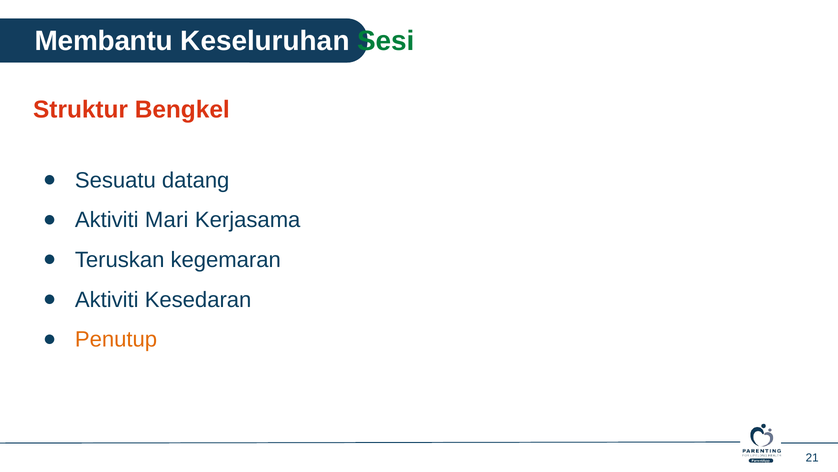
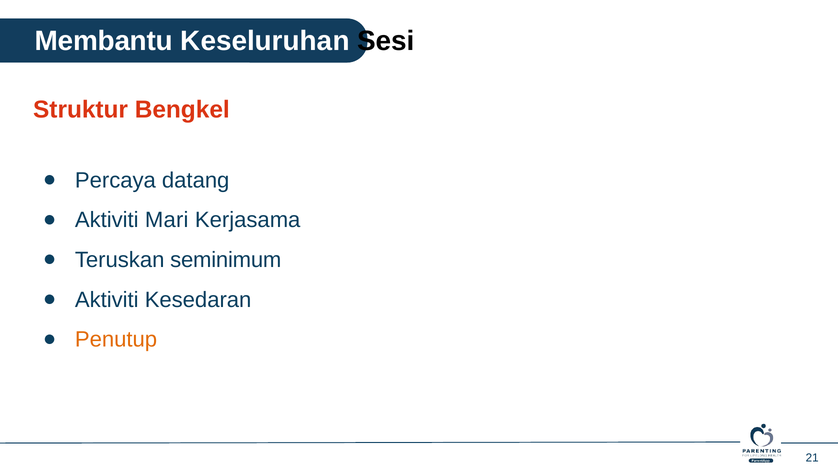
Sesi colour: green -> black (386, 41)
Sesuatu: Sesuatu -> Percaya (115, 180)
kegemaran: kegemaran -> seminimum (226, 260)
